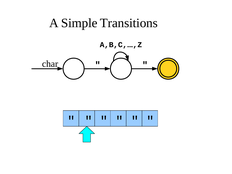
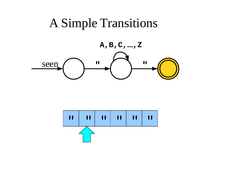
char: char -> seen (50, 64)
